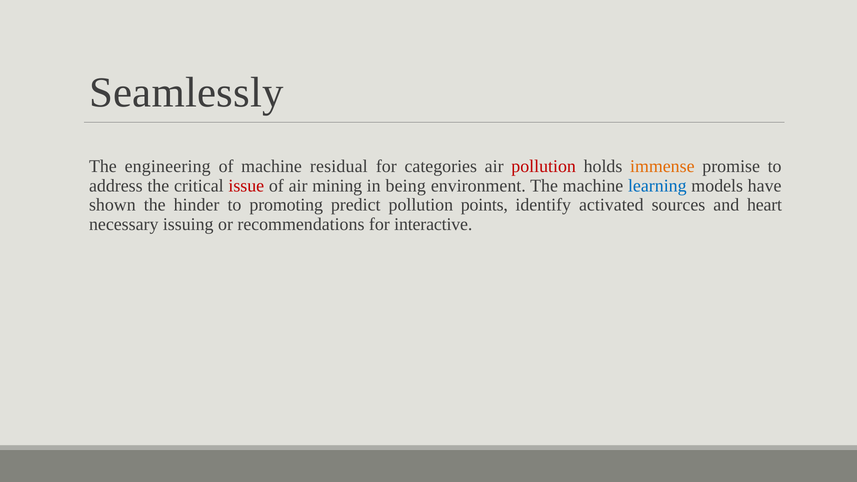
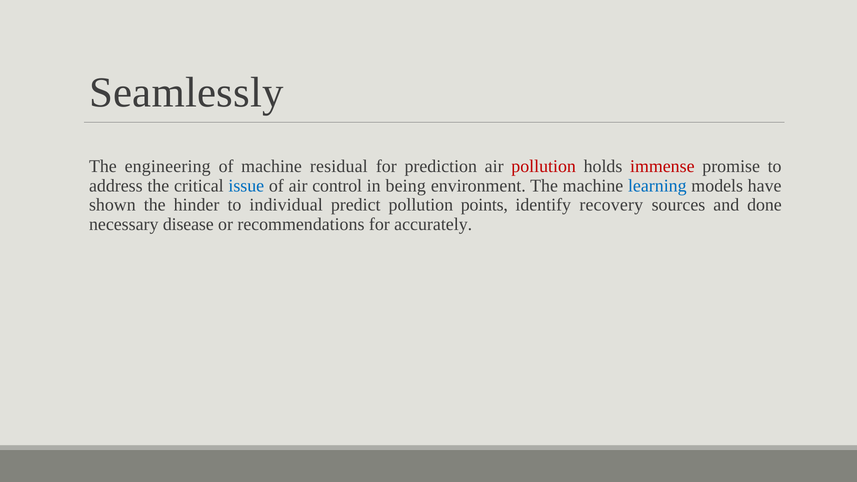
categories: categories -> prediction (441, 166)
immense colour: orange -> red (662, 166)
issue colour: red -> blue (246, 186)
mining: mining -> control (337, 186)
promoting: promoting -> individual (286, 205)
activated: activated -> recovery (611, 205)
heart: heart -> done (764, 205)
issuing: issuing -> disease (188, 224)
interactive: interactive -> accurately (433, 224)
